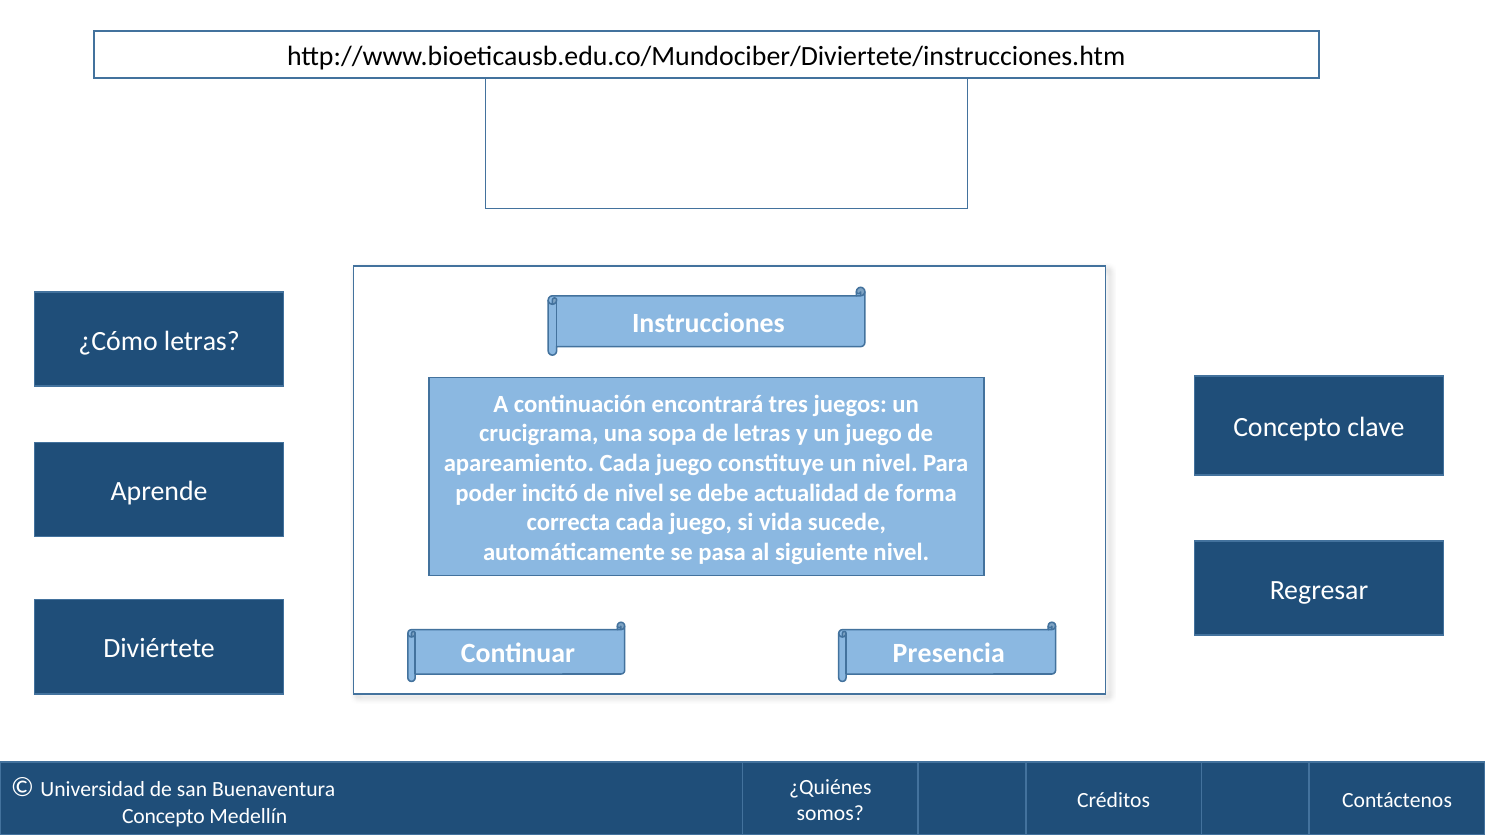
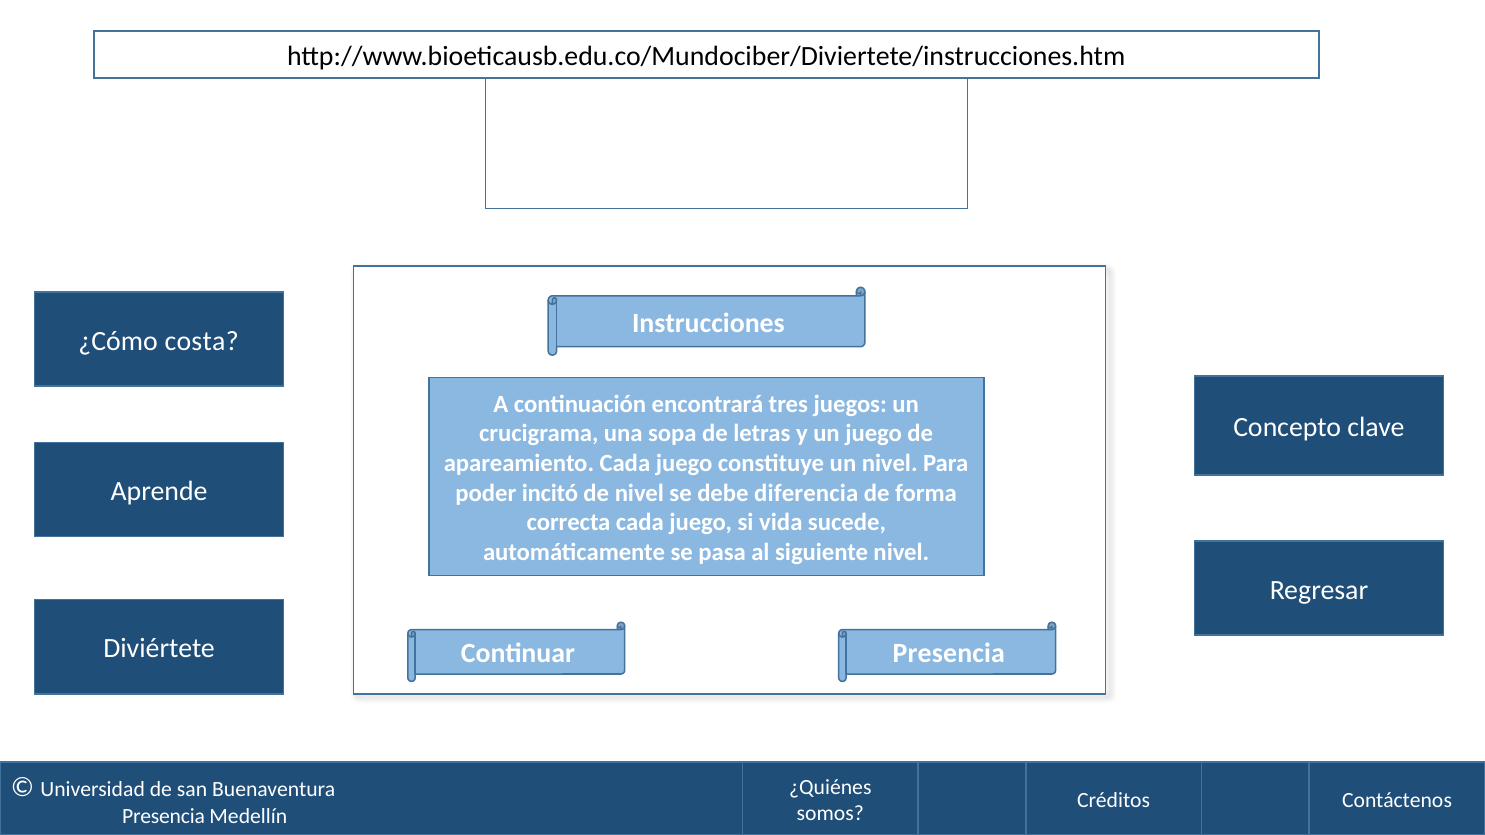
¿Cómo letras: letras -> costa (202, 341)
actualidad: actualidad -> diferencia (806, 493)
Concepto: Concepto -> Presencia (163, 817)
